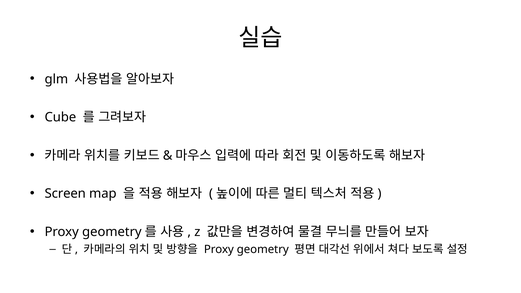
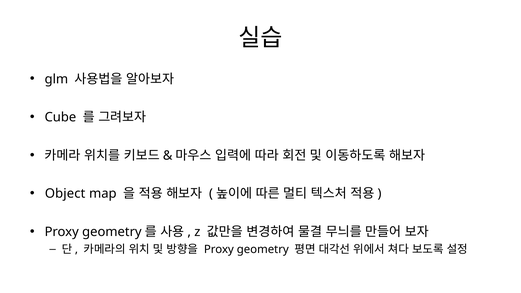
Screen: Screen -> Object (65, 194)
